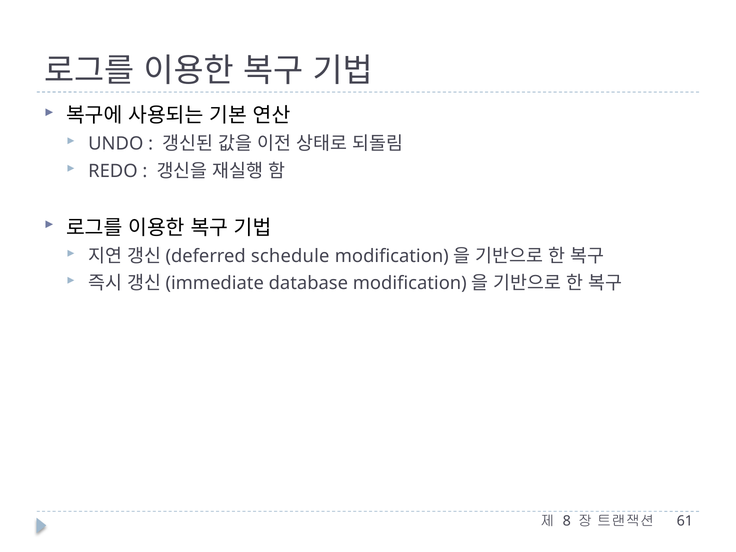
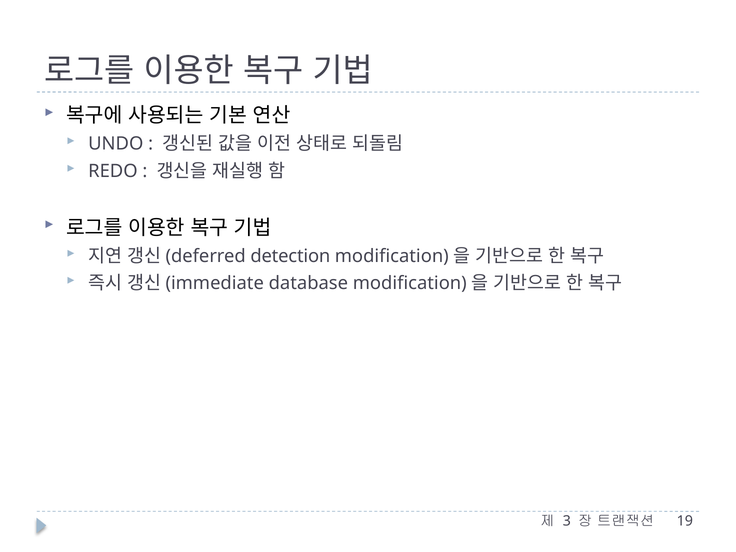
schedule: schedule -> detection (290, 256)
8: 8 -> 3 (567, 521)
61: 61 -> 19 (685, 521)
